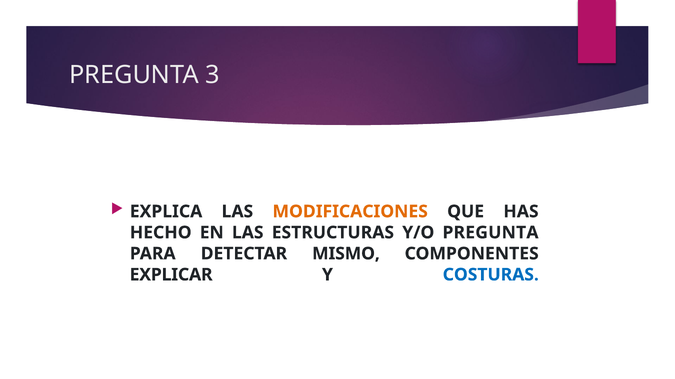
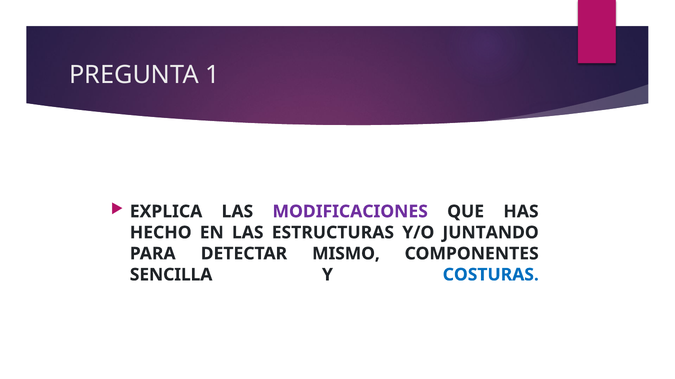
3: 3 -> 1 (213, 75)
MODIFICACIONES colour: orange -> purple (350, 212)
Y/O PREGUNTA: PREGUNTA -> JUNTANDO (491, 233)
EXPLICAR: EXPLICAR -> SENCILLA (171, 275)
